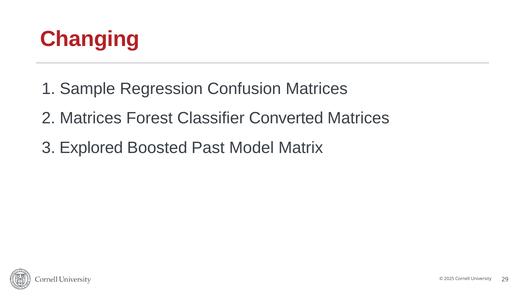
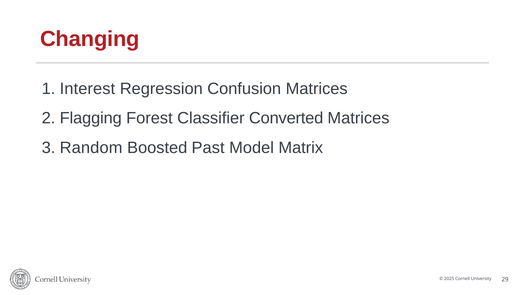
Sample: Sample -> Interest (87, 89)
Matrices: Matrices -> Flagging (91, 118)
Explored: Explored -> Random (91, 148)
